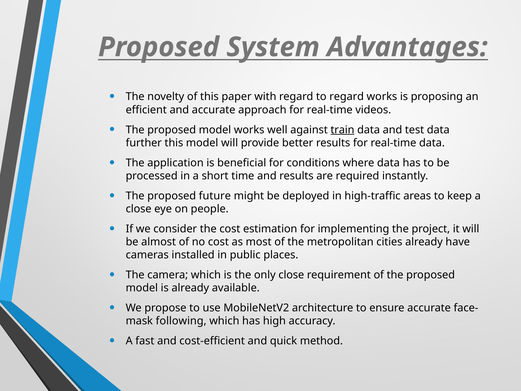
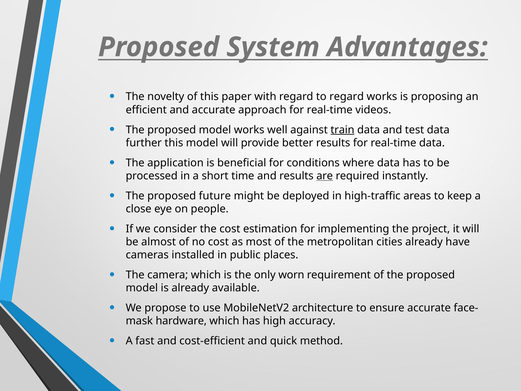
are underline: none -> present (325, 176)
only close: close -> worn (291, 275)
following: following -> hardware (181, 321)
